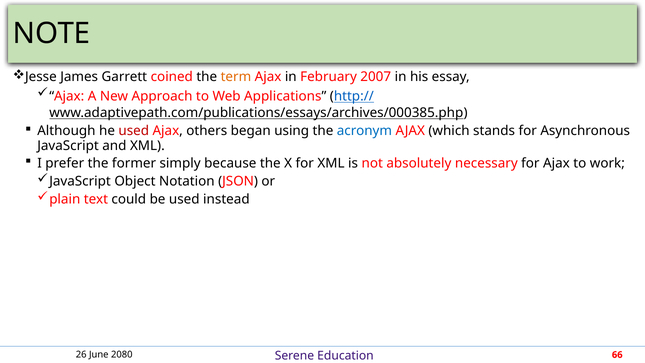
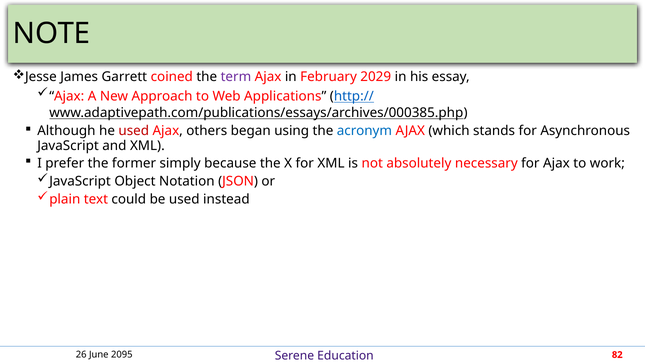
term colour: orange -> purple (236, 77)
2007: 2007 -> 2029 (376, 77)
2080: 2080 -> 2095 (122, 355)
66: 66 -> 82 (617, 355)
